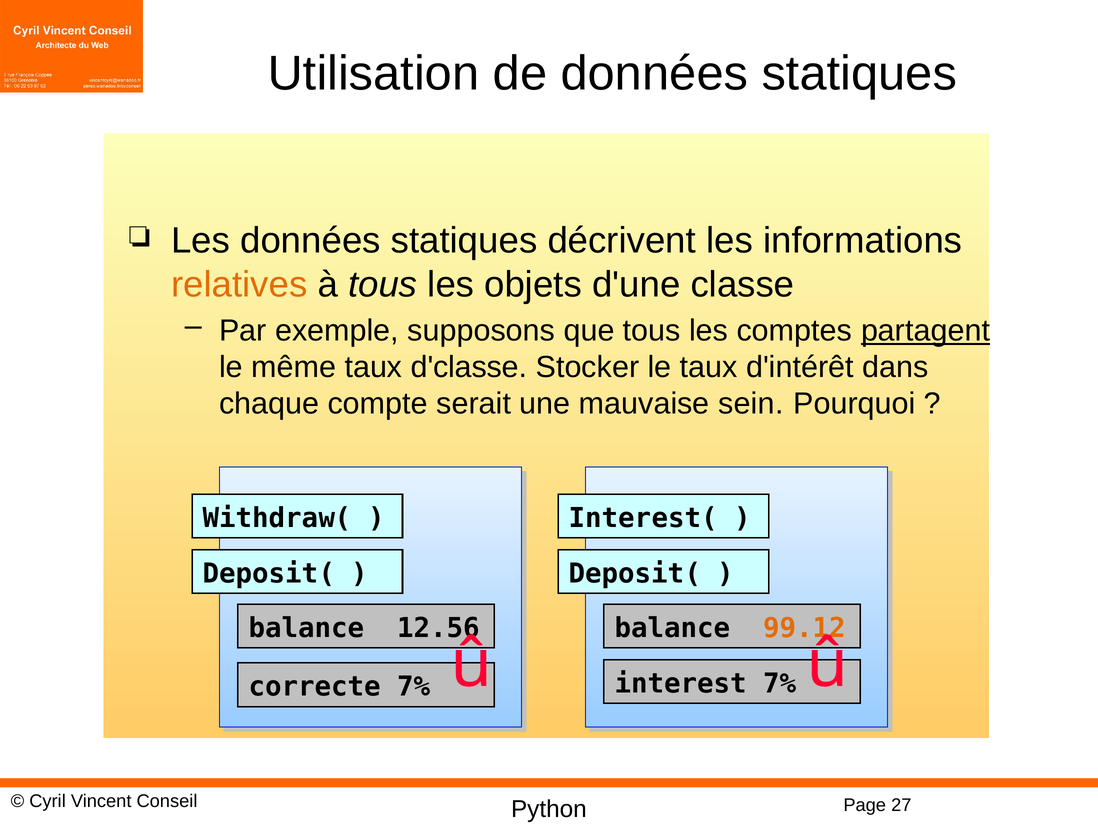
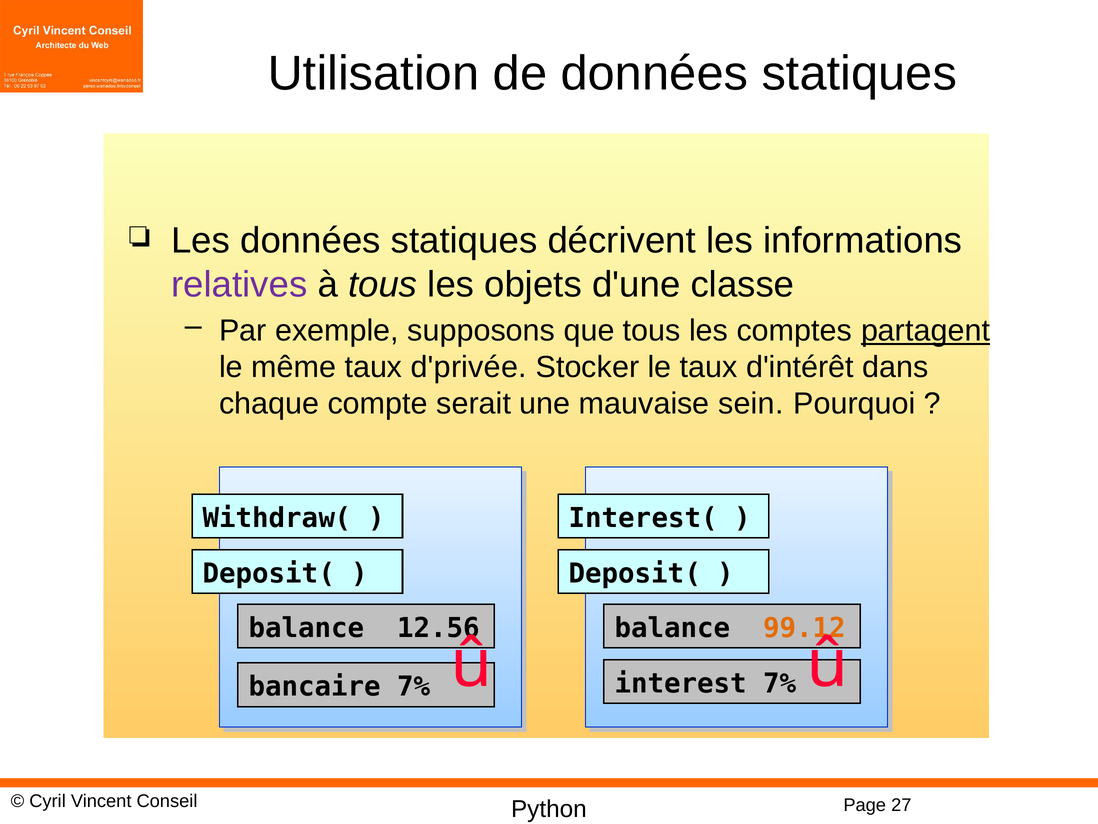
relatives colour: orange -> purple (239, 284)
d'classe: d'classe -> d'privée (469, 367)
correcte: correcte -> bancaire (315, 686)
